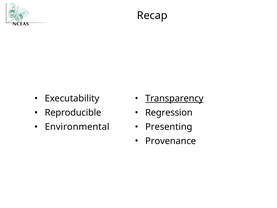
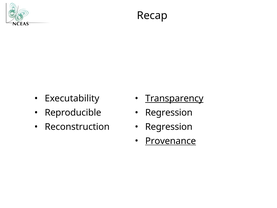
Environmental: Environmental -> Reconstruction (77, 127)
Presenting: Presenting -> Regression (169, 127)
Provenance underline: none -> present (171, 141)
